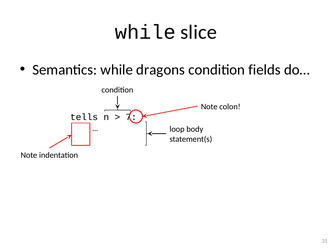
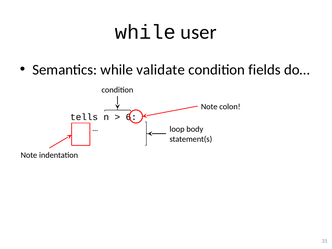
slice: slice -> user (199, 32)
dragons: dragons -> validate (161, 70)
7: 7 -> 6 (131, 117)
